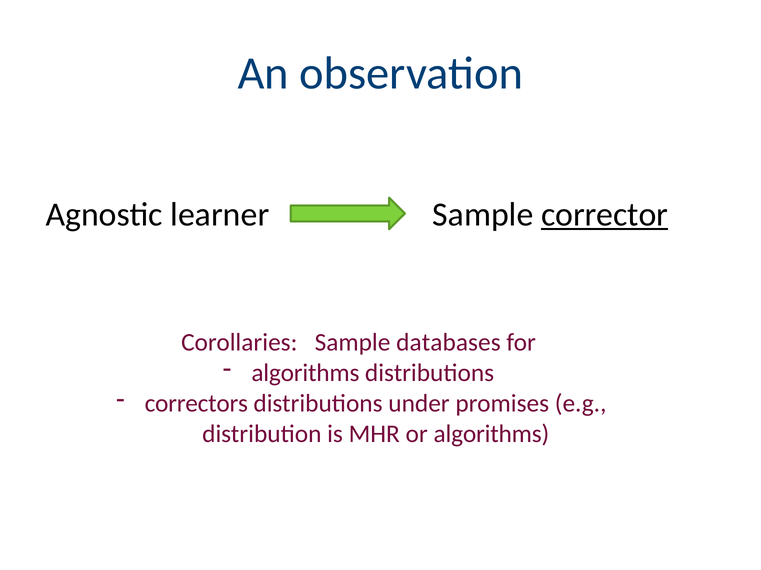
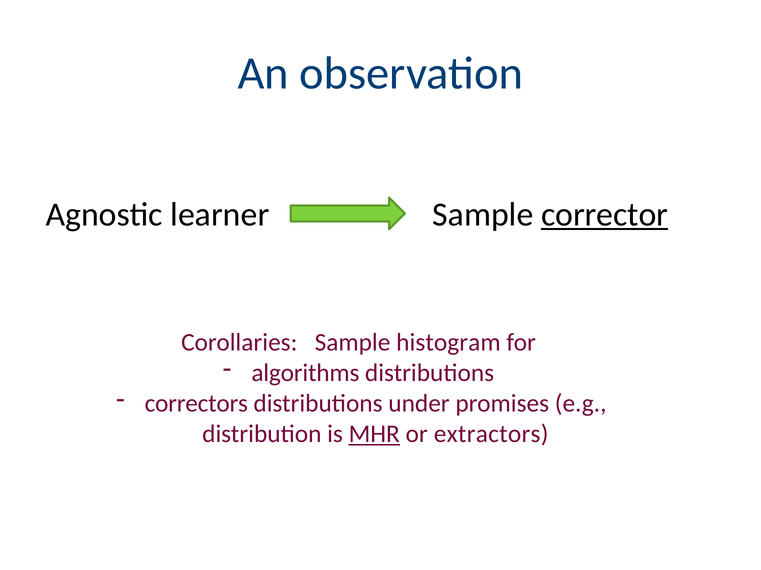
databases: databases -> histogram (448, 343)
MHR underline: none -> present (374, 434)
or algorithms: algorithms -> extractors (491, 434)
